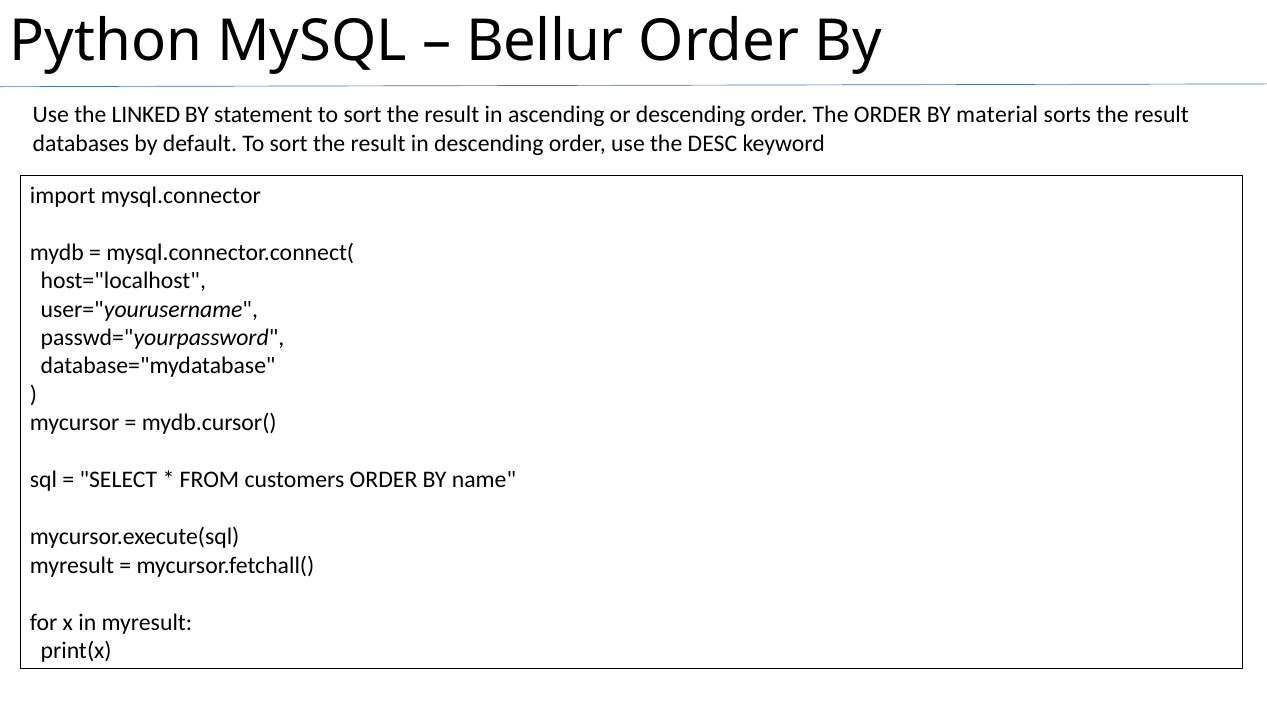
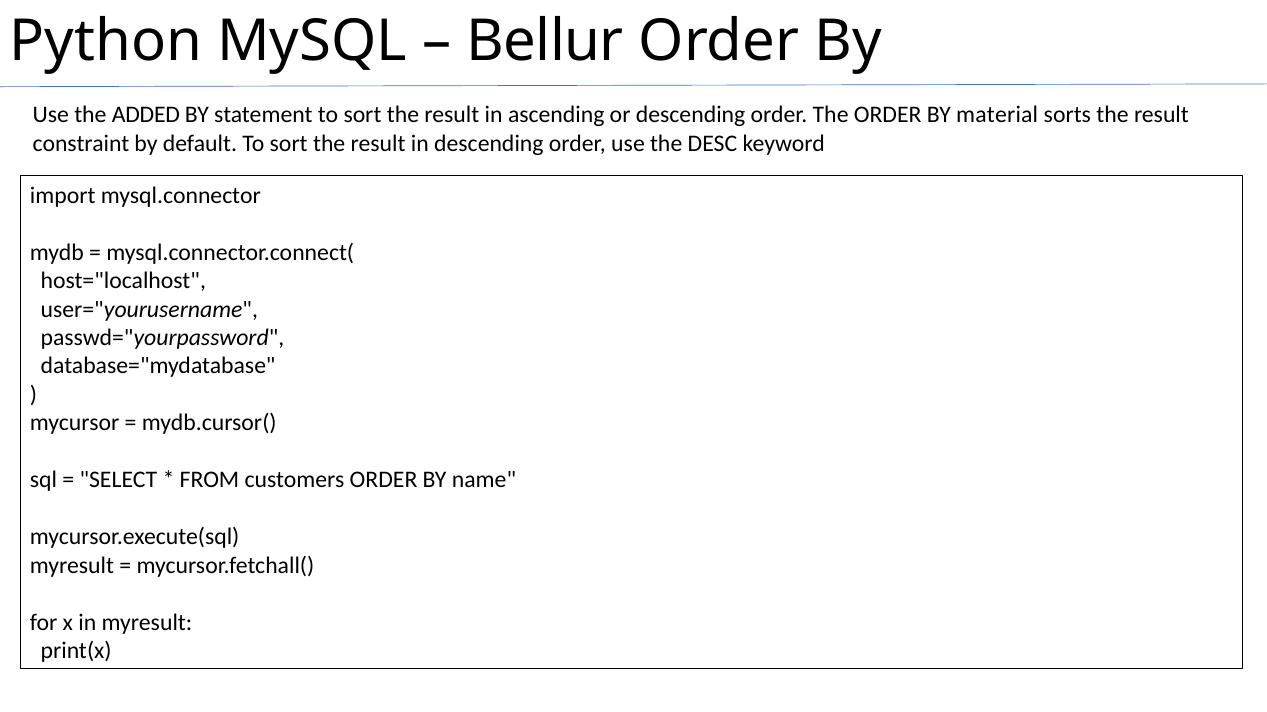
LINKED: LINKED -> ADDED (146, 115)
databases: databases -> constraint (81, 143)
